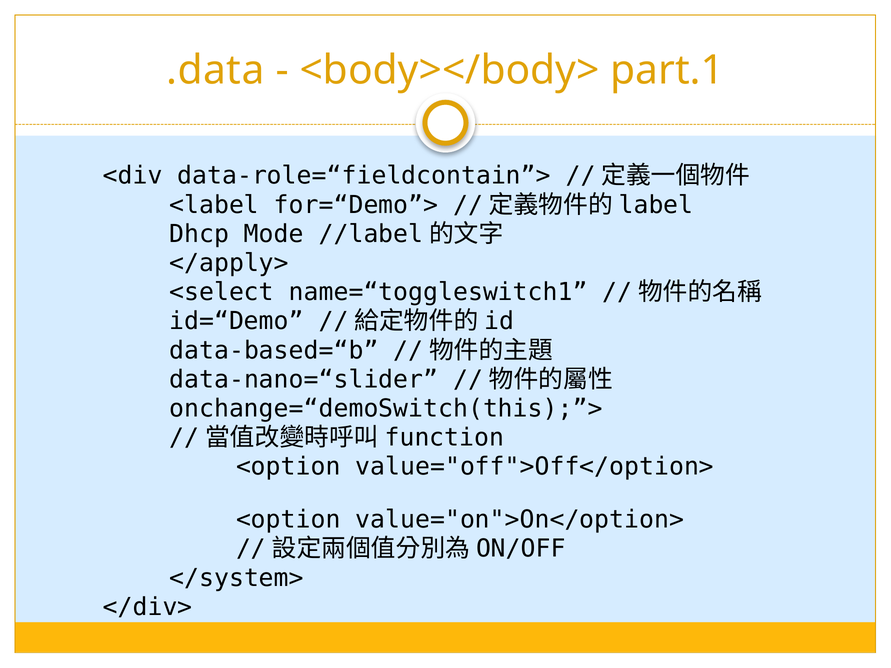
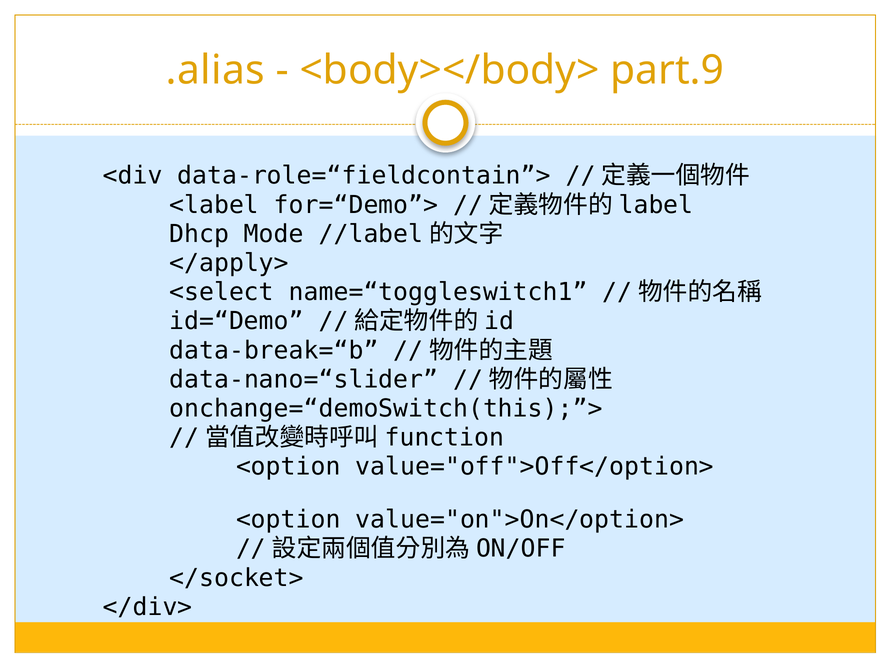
.data: .data -> .alias (215, 70)
part.1: part.1 -> part.9 (667, 70)
data-based=“b: data-based=“b -> data-break=“b (274, 351)
</system>: </system> -> </socket> (237, 578)
